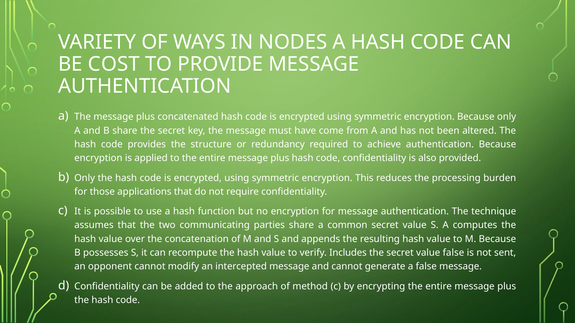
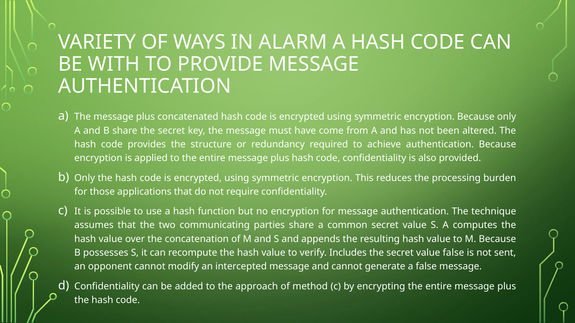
NODES: NODES -> ALARM (293, 42)
COST: COST -> WITH (114, 64)
